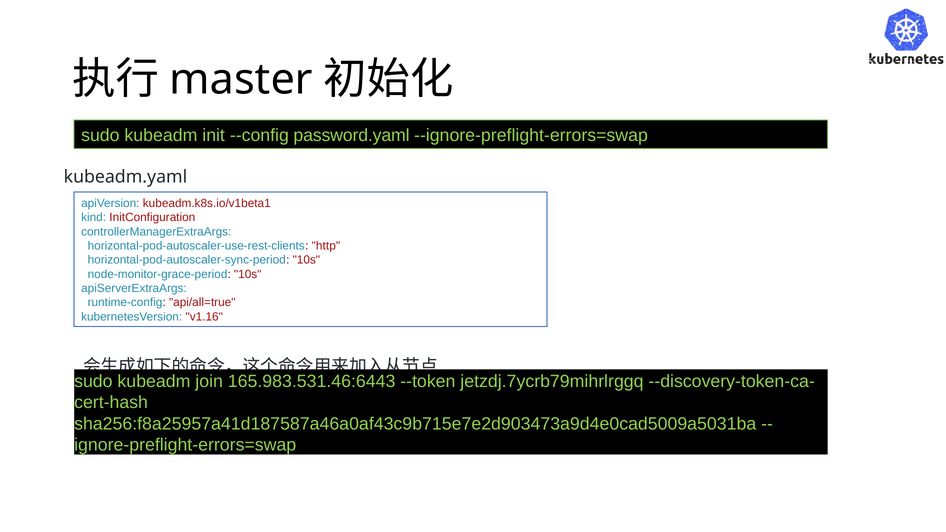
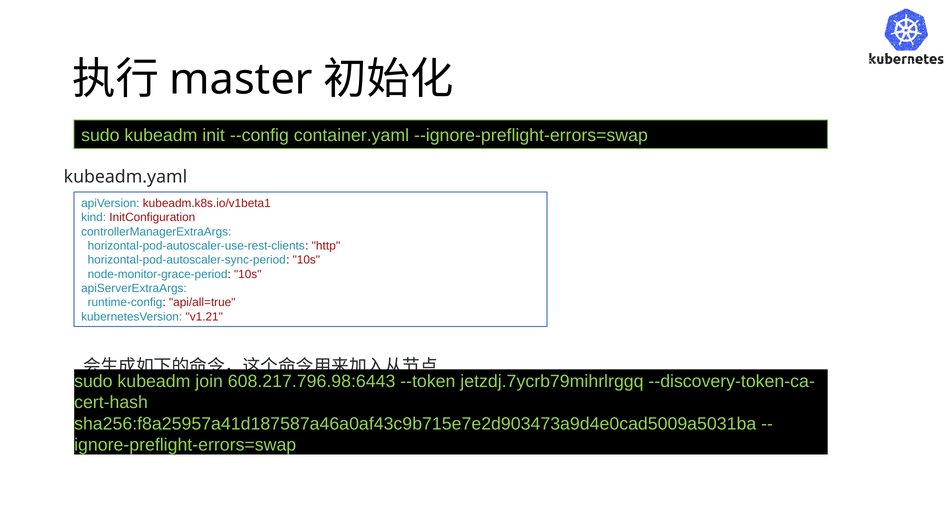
password.yaml: password.yaml -> container.yaml (351, 135)
v1.16: v1.16 -> v1.21 (204, 317)
165.983.531.46:6443: 165.983.531.46:6443 -> 608.217.796.98:6443 (312, 381)
